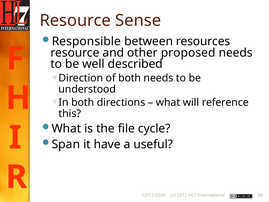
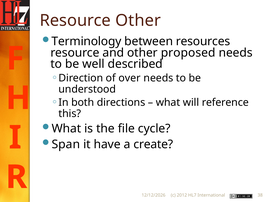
Resource Sense: Sense -> Other (138, 20)
Responsible: Responsible -> Terminology (86, 41)
of both: both -> over (130, 78)
useful: useful -> create (153, 144)
